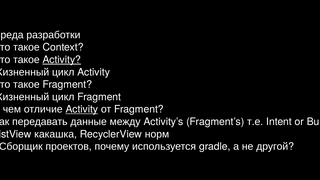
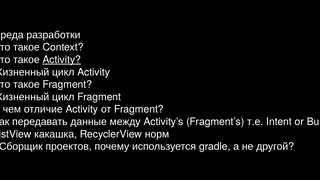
Activity underline: present -> none (82, 109)
